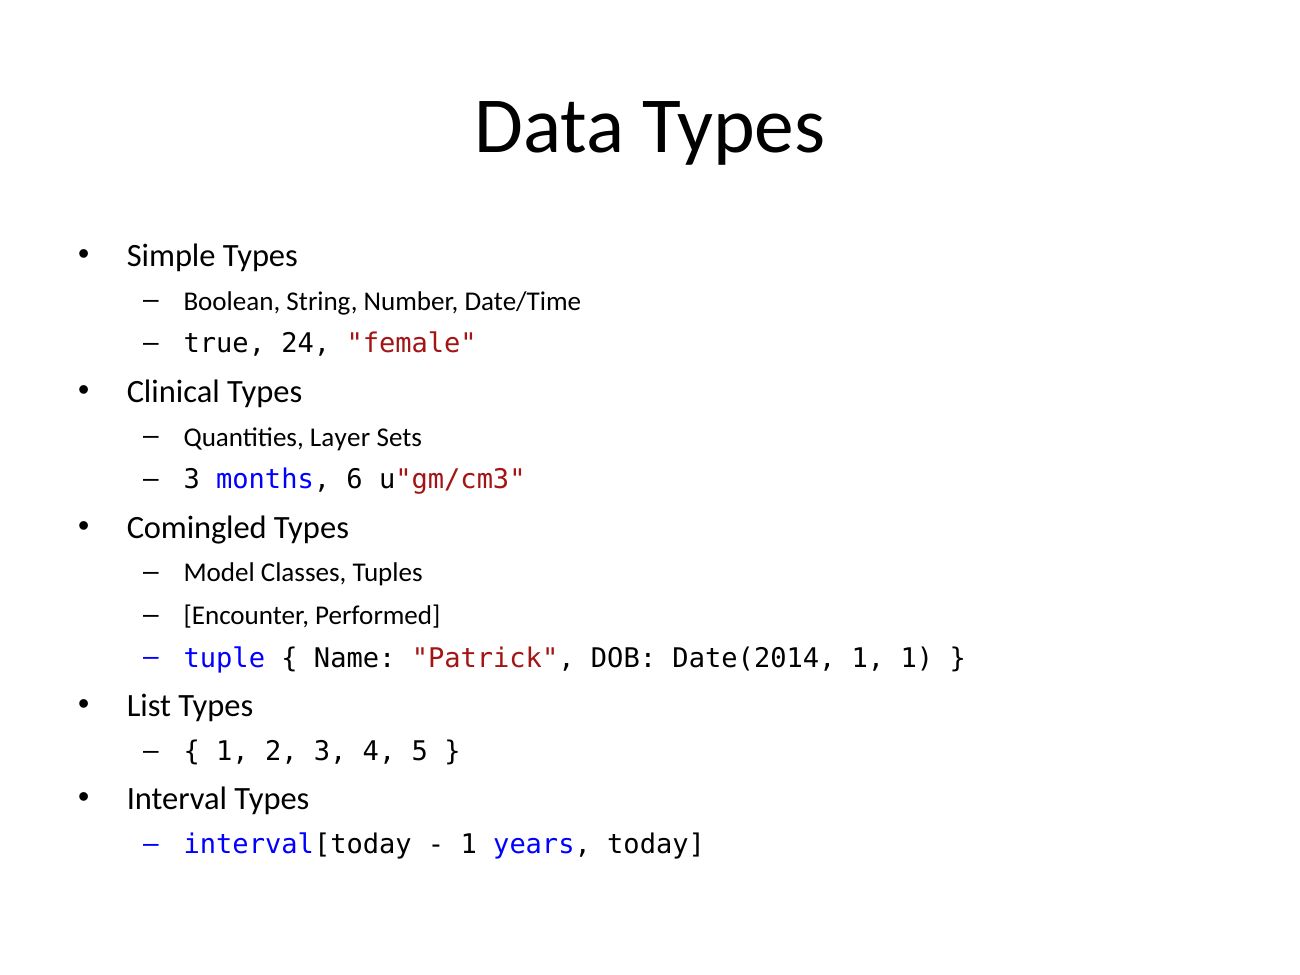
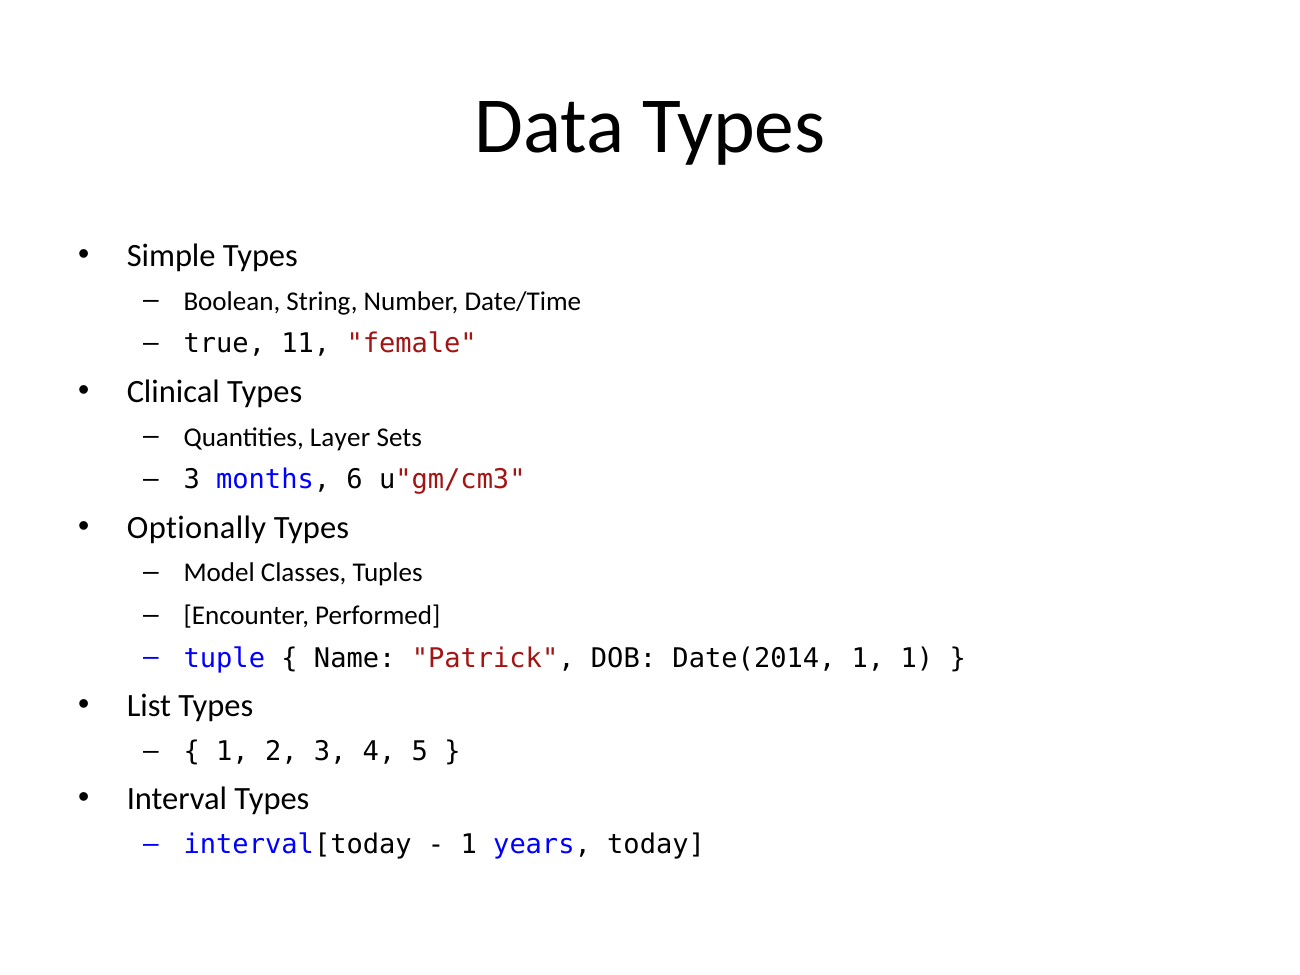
24: 24 -> 11 (306, 344)
Comingled: Comingled -> Optionally (197, 527)
